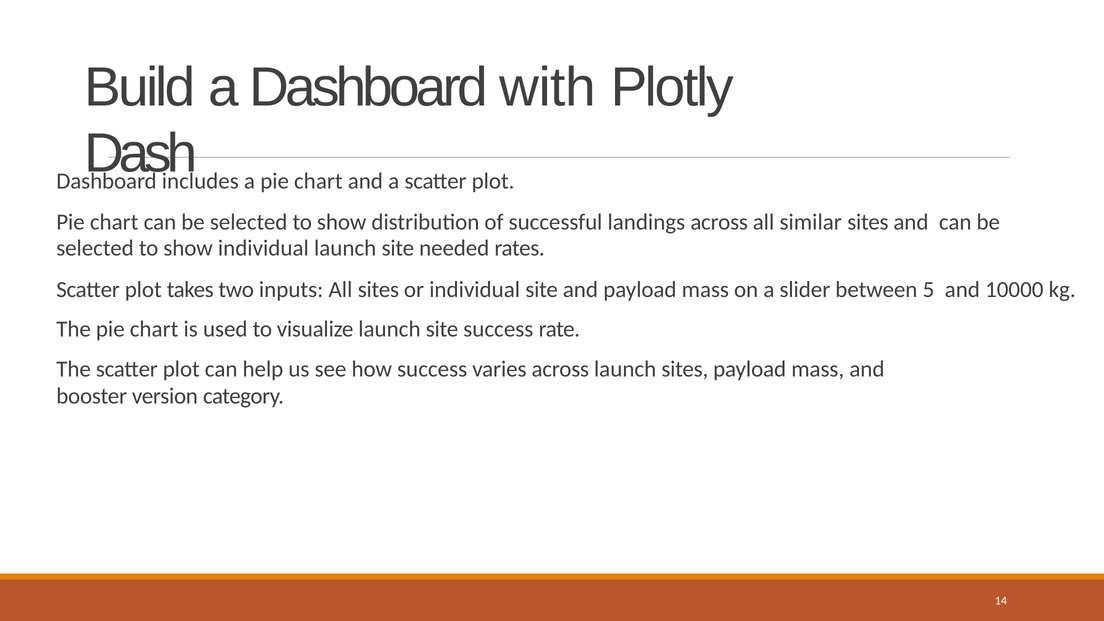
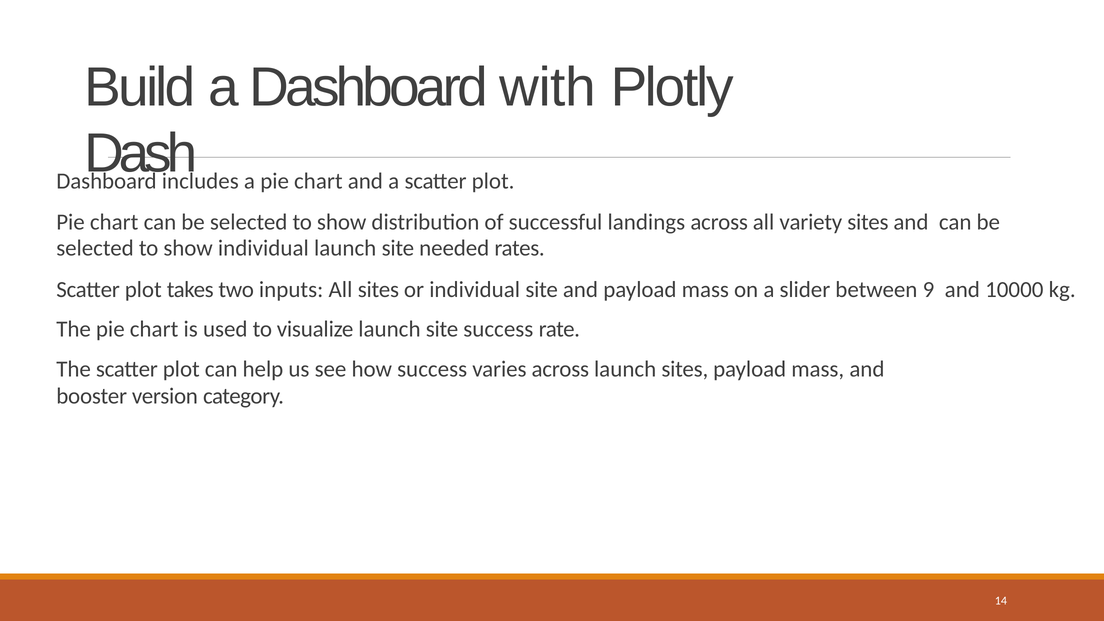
similar: similar -> variety (811, 222)
5: 5 -> 9 (929, 290)
